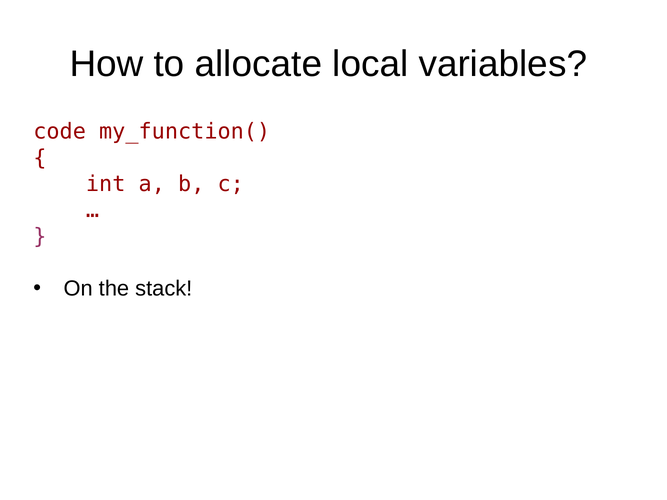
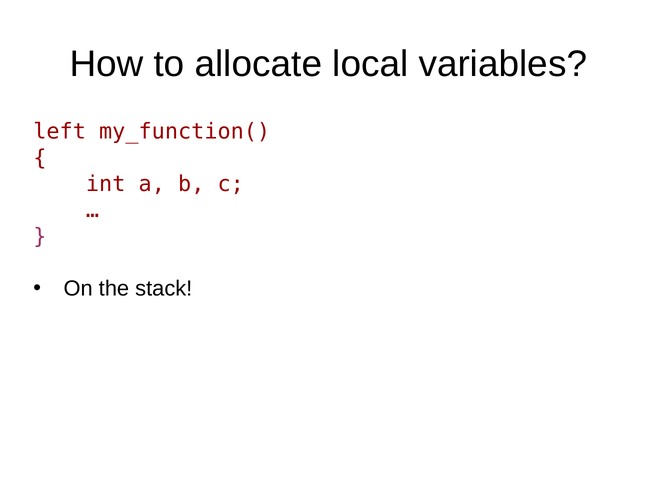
code: code -> left (60, 132)
